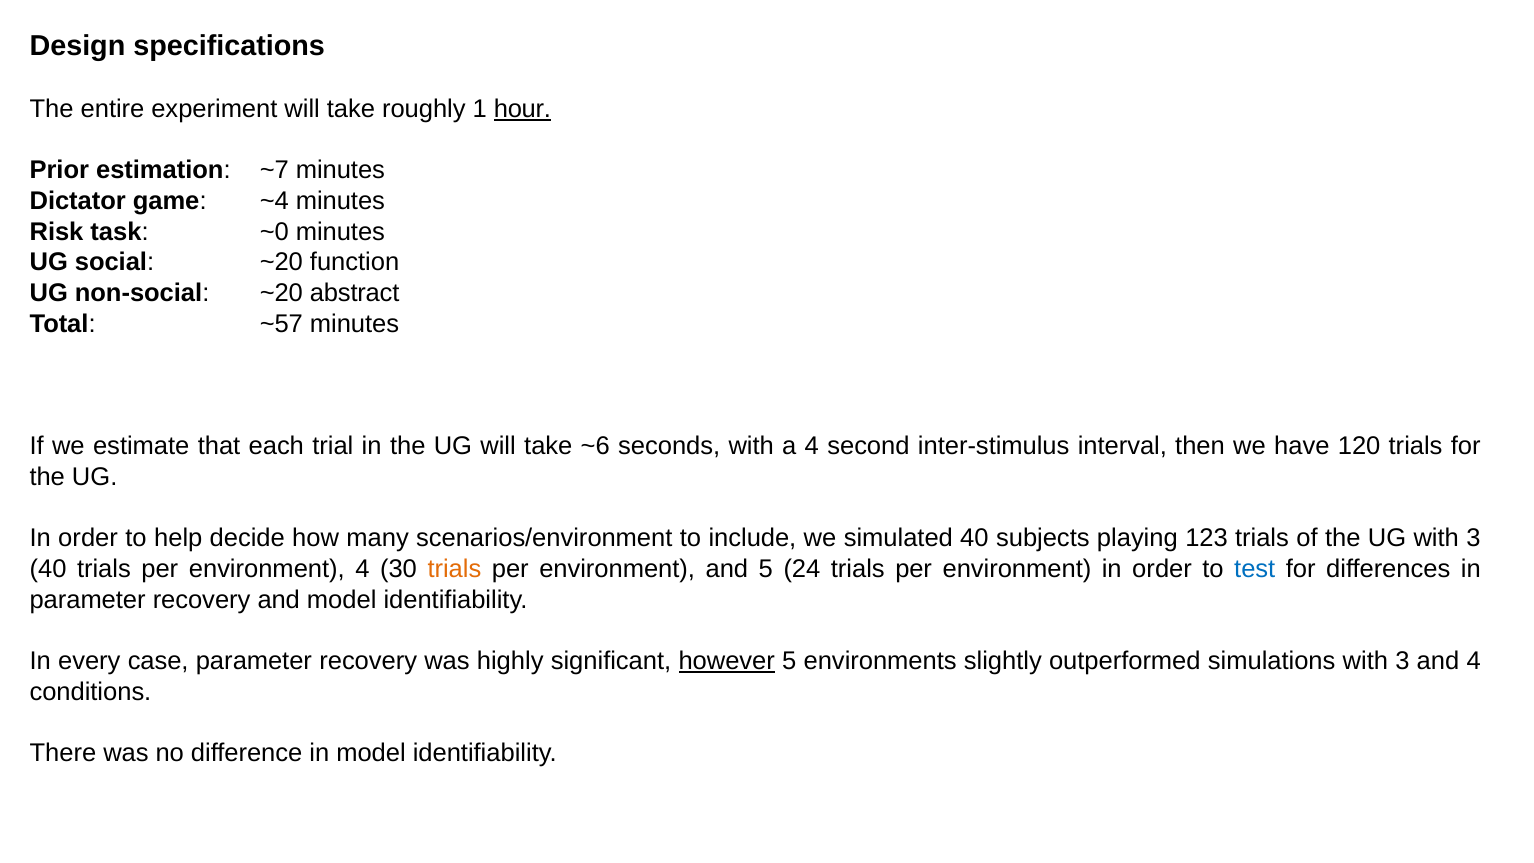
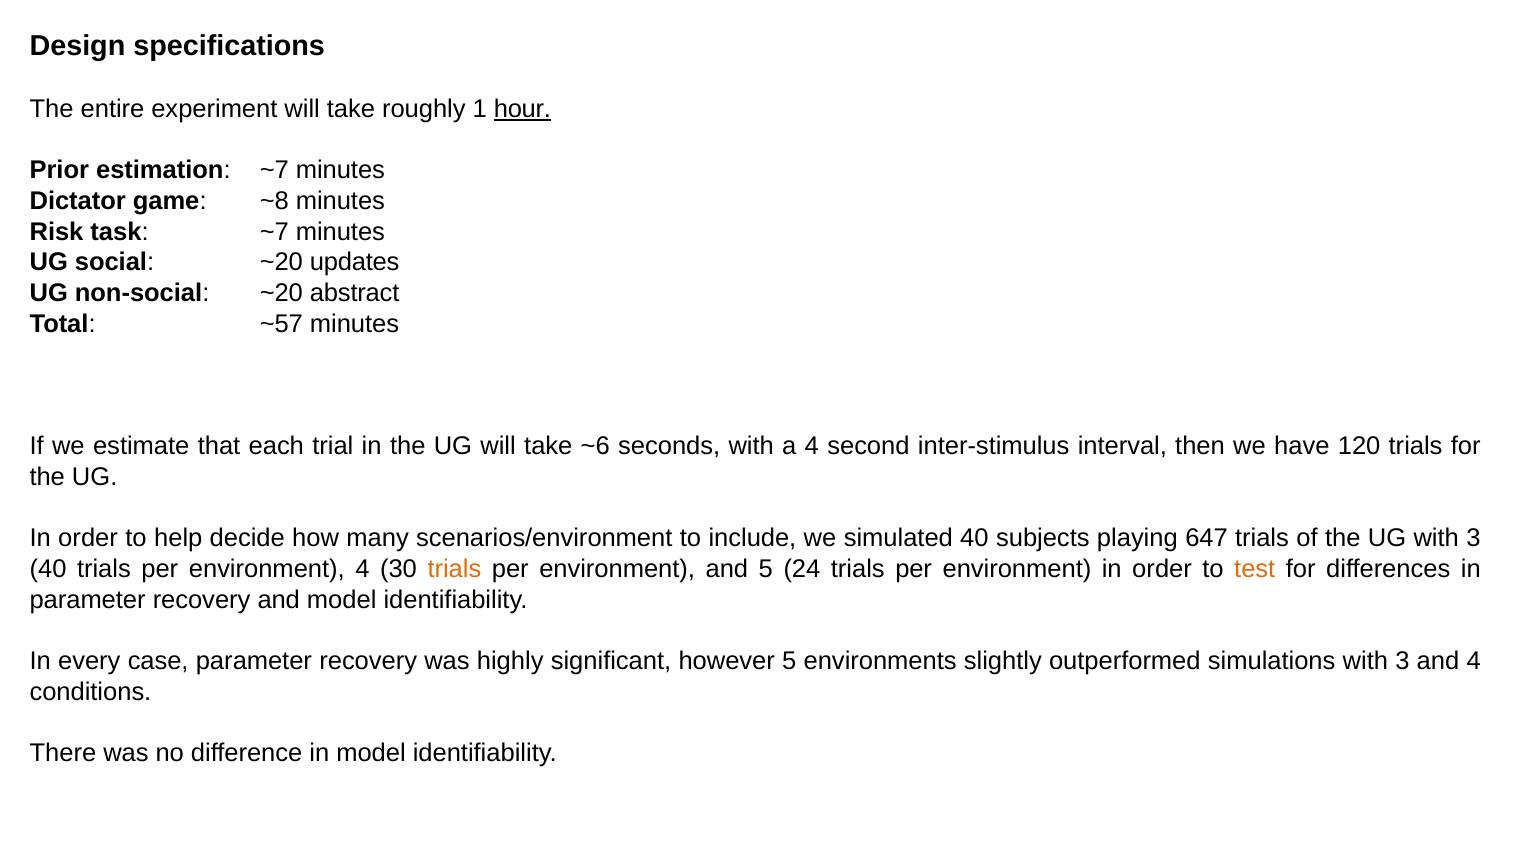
~4: ~4 -> ~8 (274, 201)
task ~0: ~0 -> ~7 (274, 232)
function: function -> updates (355, 262)
123: 123 -> 647 (1207, 538)
test colour: blue -> orange (1255, 569)
however underline: present -> none (727, 661)
